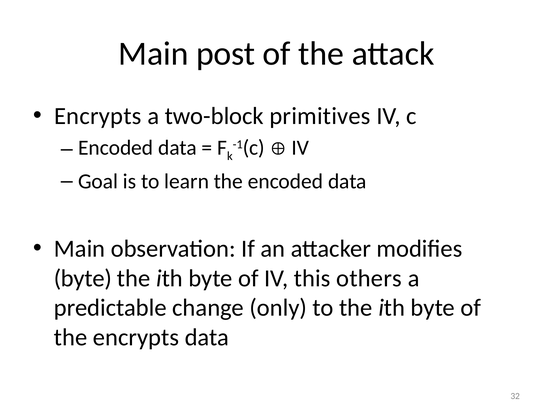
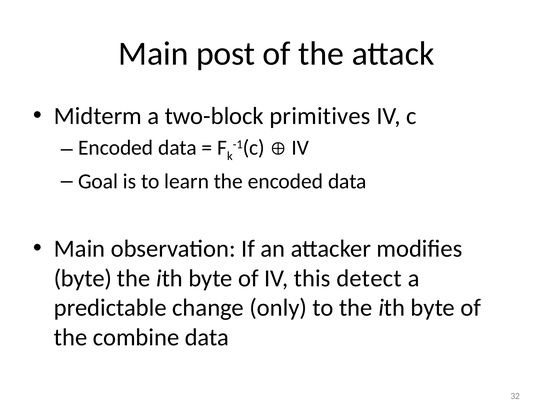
Encrypts: Encrypts -> Midterm (98, 116)
others: others -> detect (369, 278)
the encrypts: encrypts -> combine (136, 337)
